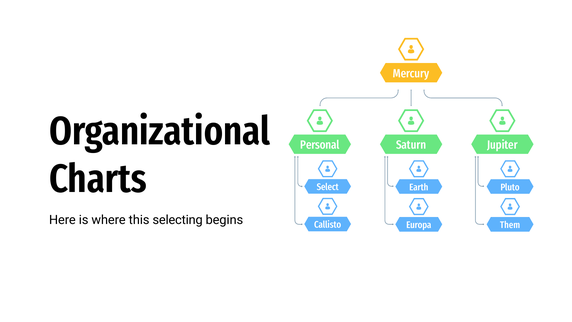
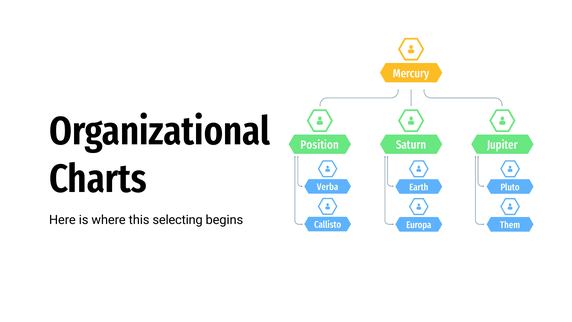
Personal: Personal -> Position (320, 145)
Select: Select -> Verba (328, 187)
